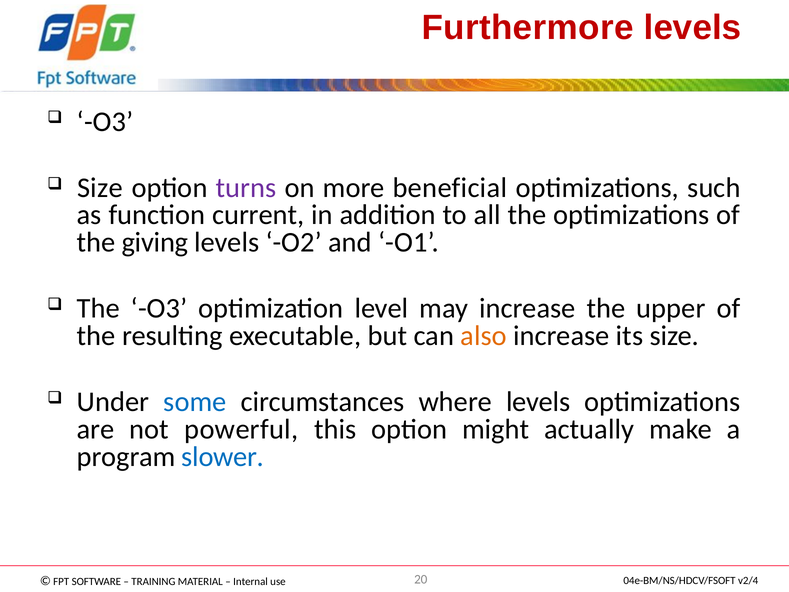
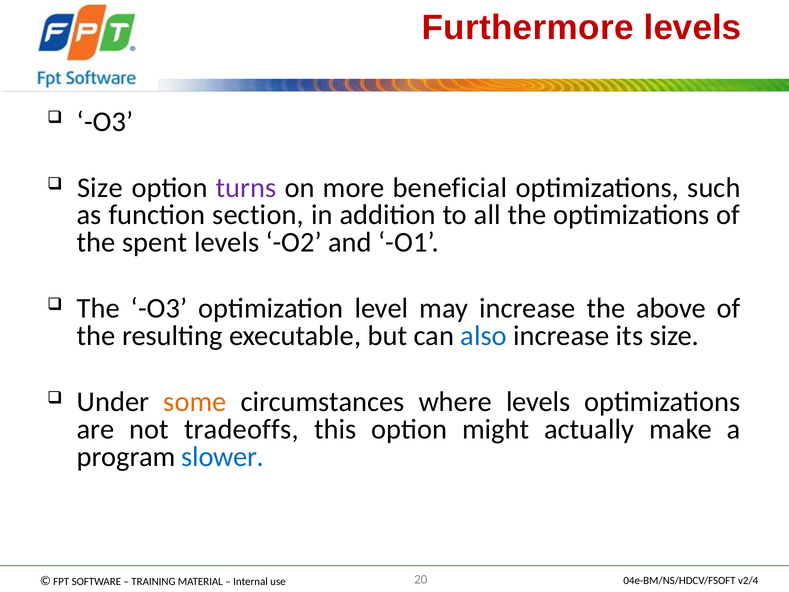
current: current -> section (258, 215)
giving: giving -> spent (155, 242)
upper: upper -> above (671, 308)
also colour: orange -> blue (484, 336)
some colour: blue -> orange (195, 402)
powerful: powerful -> tradeoffs (241, 429)
